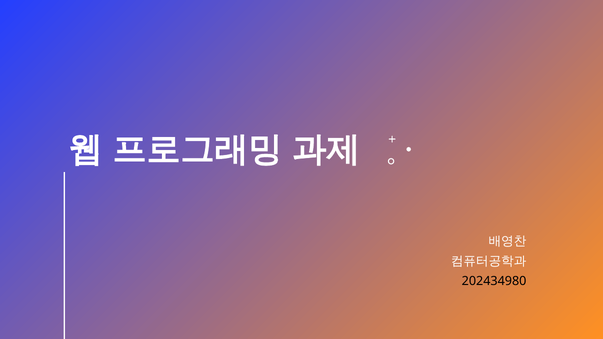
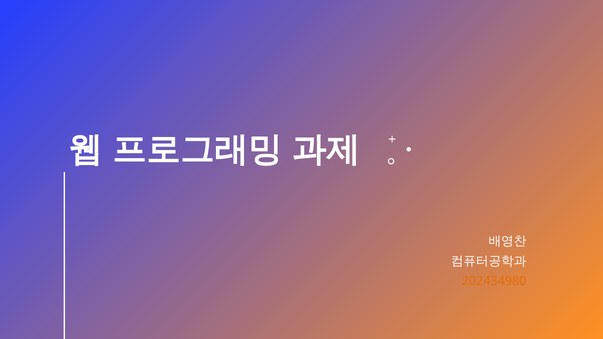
202434980 colour: black -> orange (494, 281)
